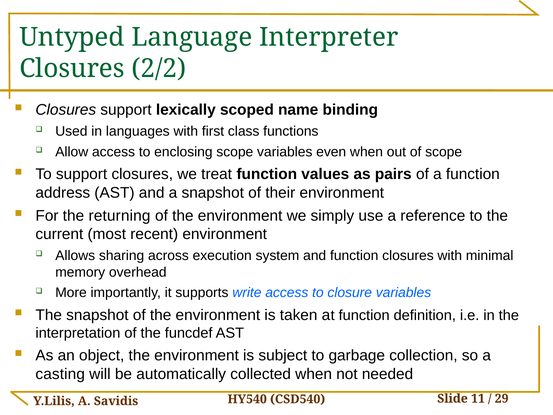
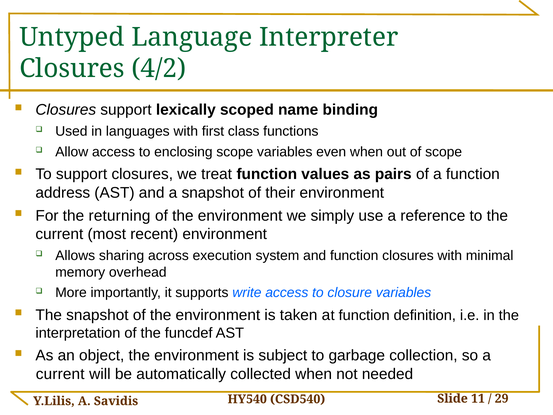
2/2: 2/2 -> 4/2 (159, 68)
casting: casting -> current (60, 374)
